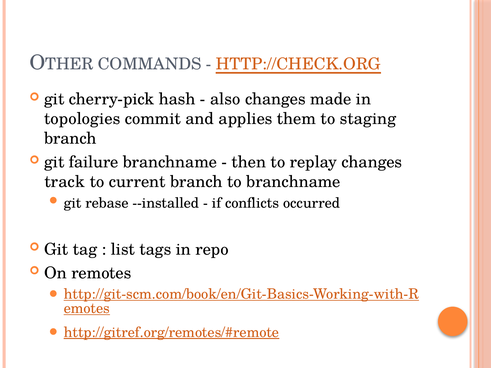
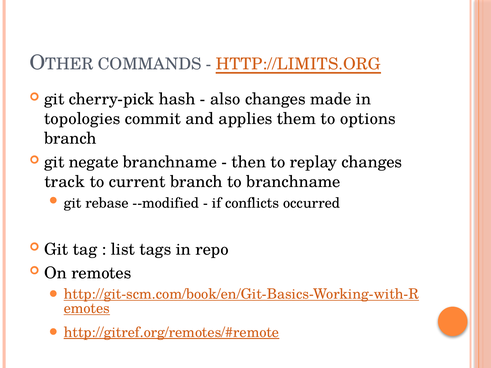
HTTP://CHECK.ORG: HTTP://CHECK.ORG -> HTTP://LIMITS.ORG (298, 64)
staging: staging -> options (368, 119)
failure: failure -> negate (94, 162)
--installed: --installed -> --modified (166, 203)
